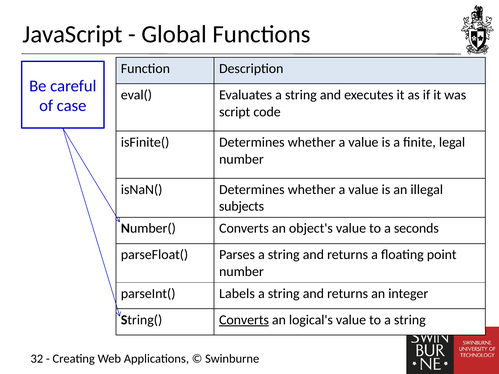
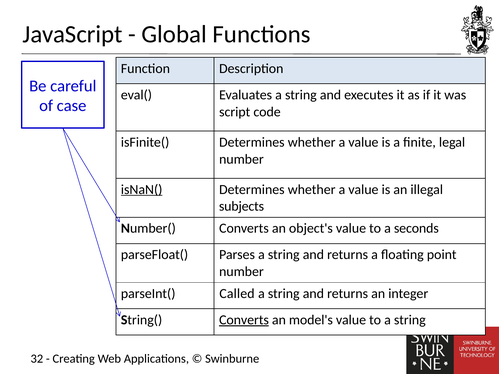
isNaN( underline: none -> present (142, 190)
Labels: Labels -> Called (237, 294)
logical's: logical's -> model's (311, 320)
